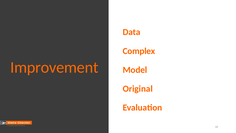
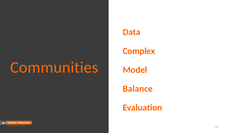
Improvement: Improvement -> Communities (54, 67)
Original: Original -> Balance (138, 89)
